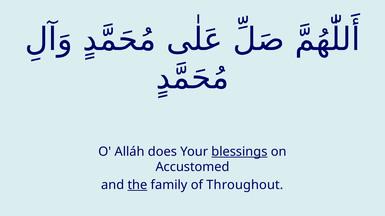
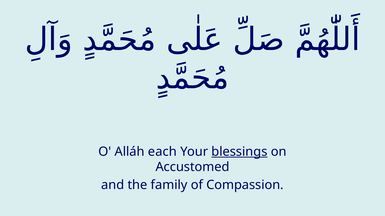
does: does -> each (162, 152)
the underline: present -> none (137, 185)
Throughout: Throughout -> Compassion (245, 185)
